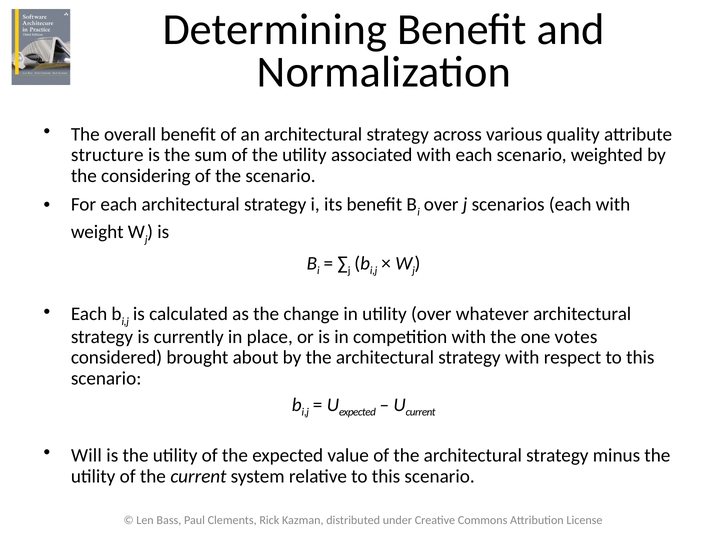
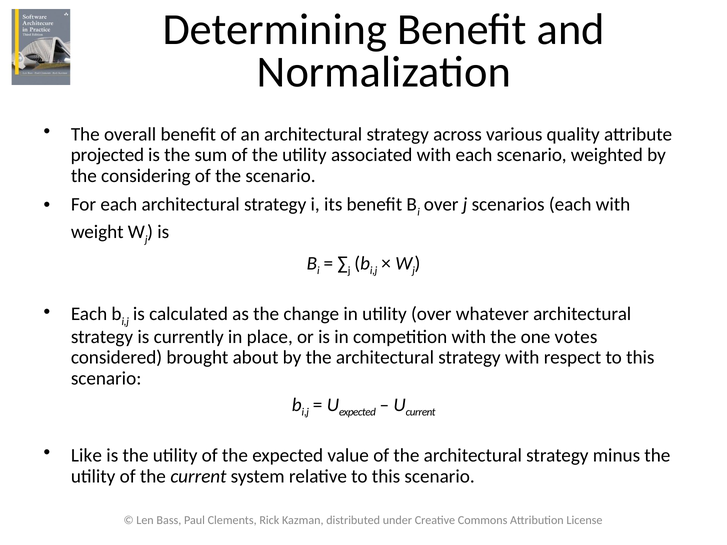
structure: structure -> projected (107, 155)
Will: Will -> Like (86, 456)
